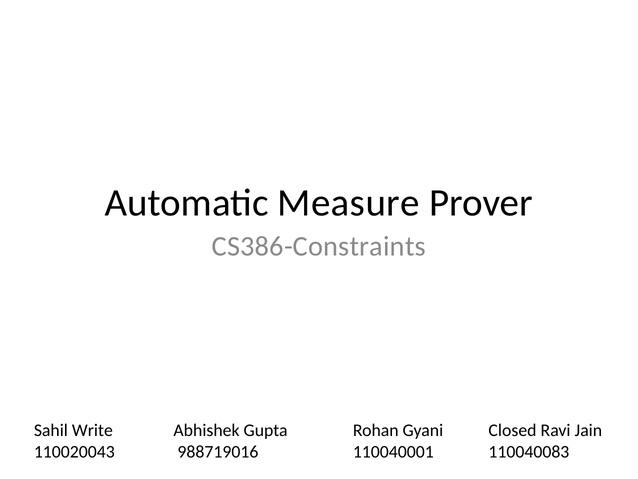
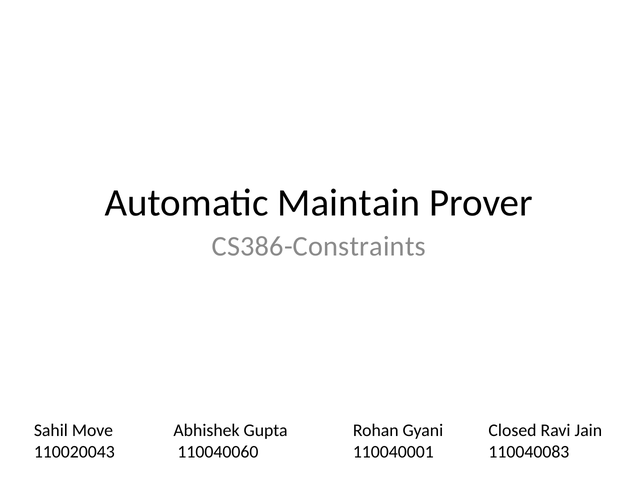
Measure: Measure -> Maintain (349, 203)
Write: Write -> Move (92, 430)
988719016: 988719016 -> 110040060 (218, 451)
